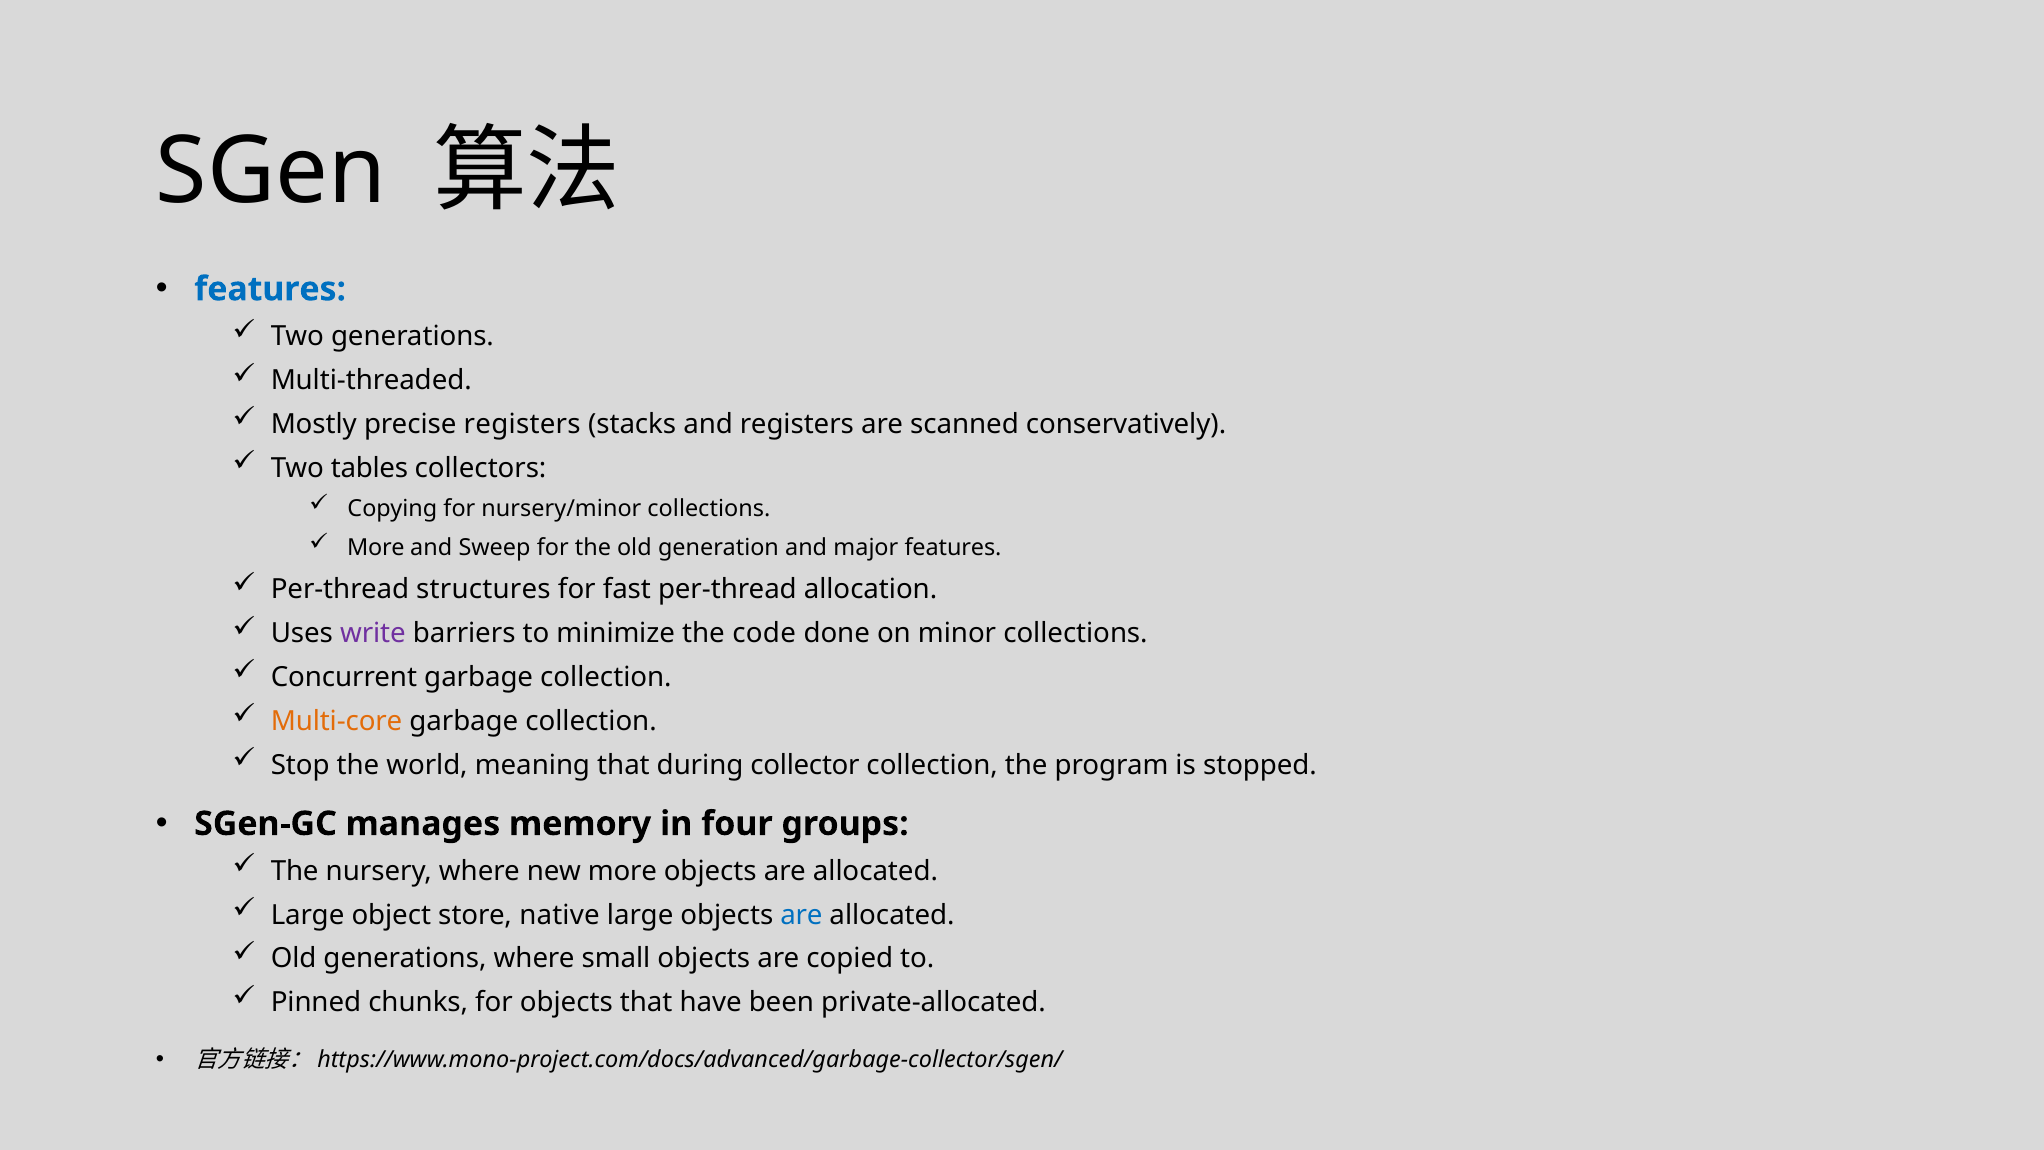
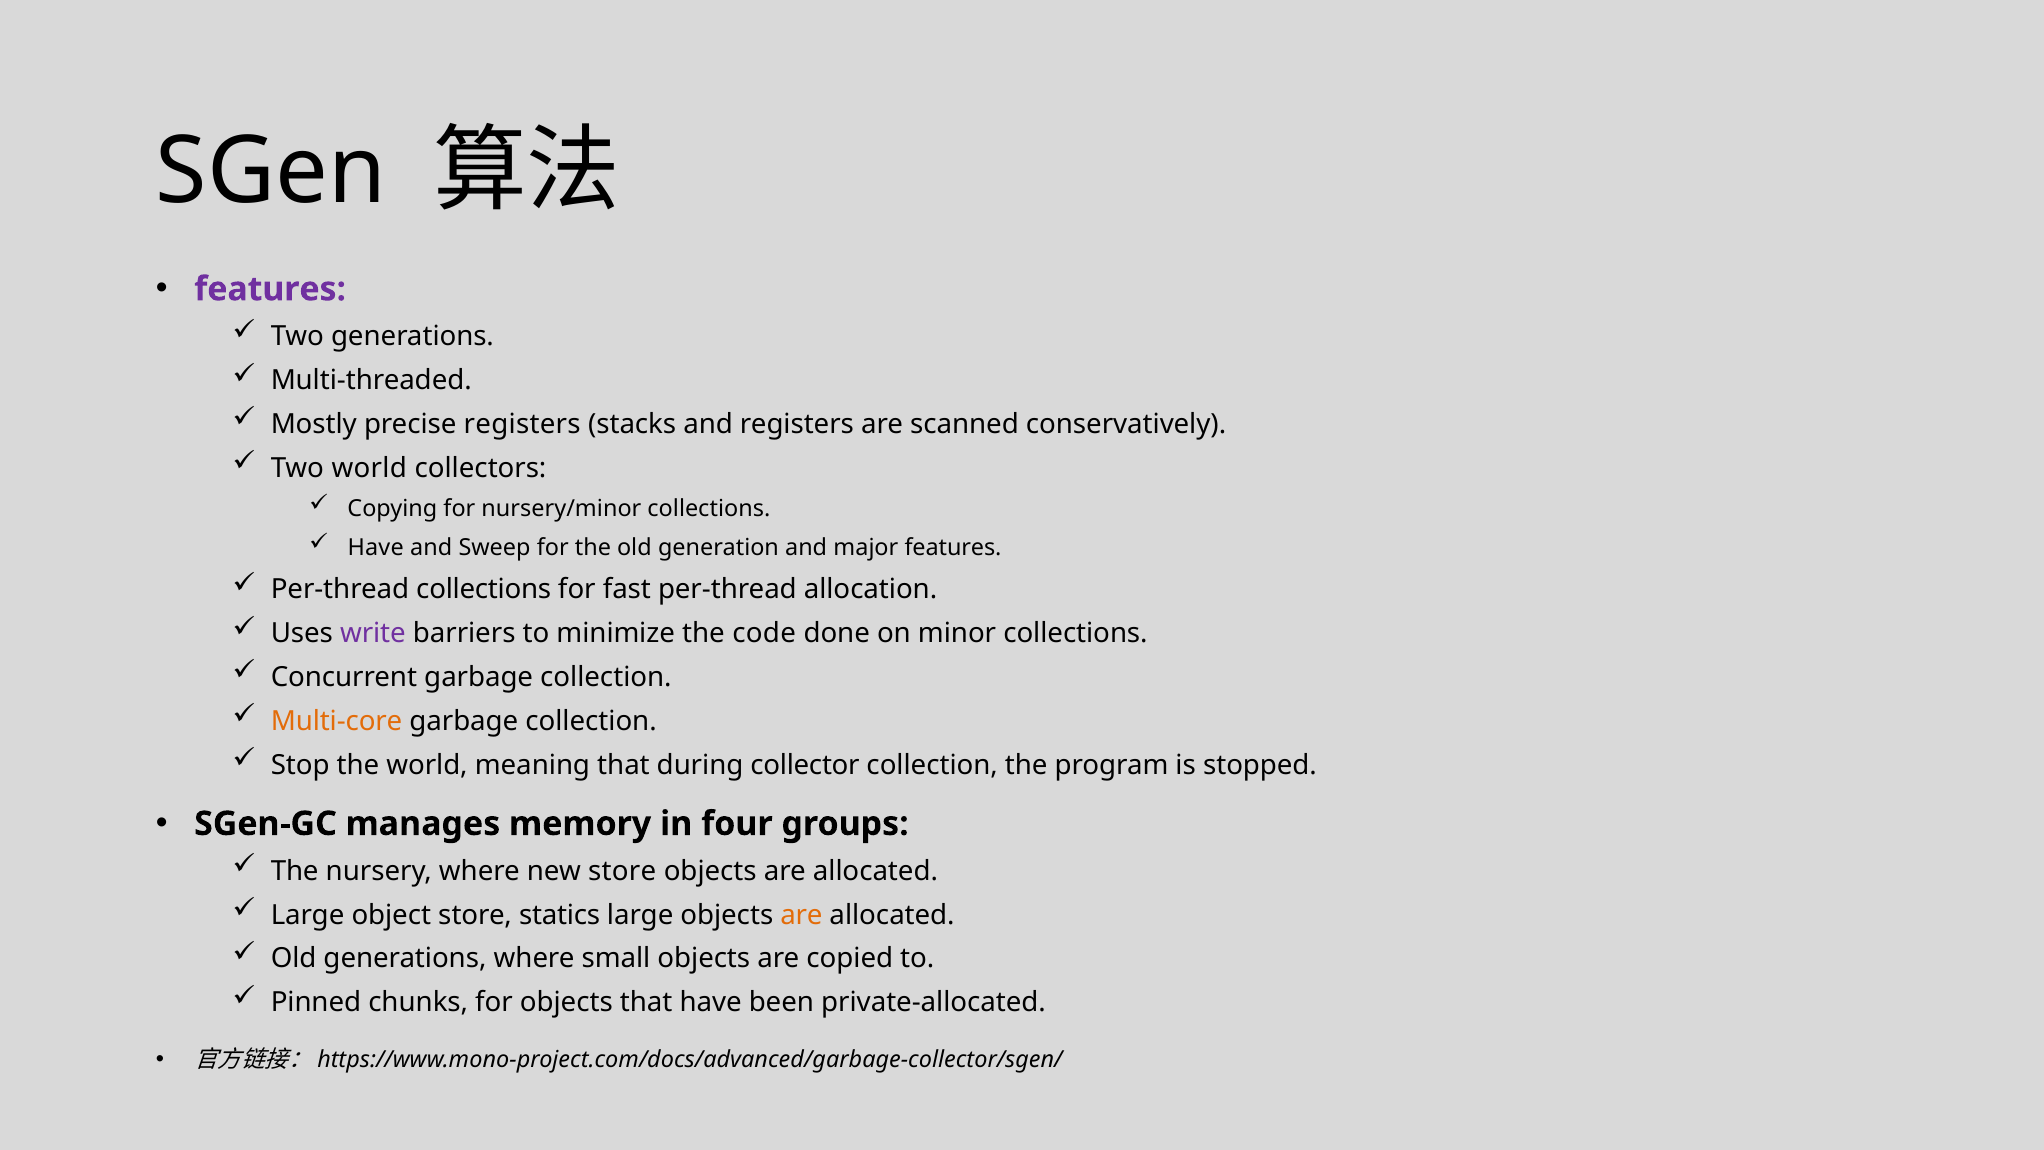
features colour: blue -> purple (270, 289)
Two tables: tables -> world (369, 468)
More: More -> Have (376, 548)
Per-thread structures: structures -> collections (484, 589)
new more: more -> store (622, 871)
native: native -> statics (560, 915)
are colour: blue -> orange (802, 915)
